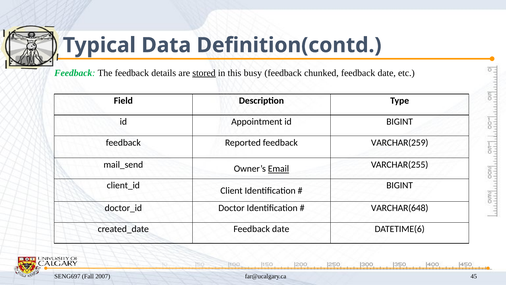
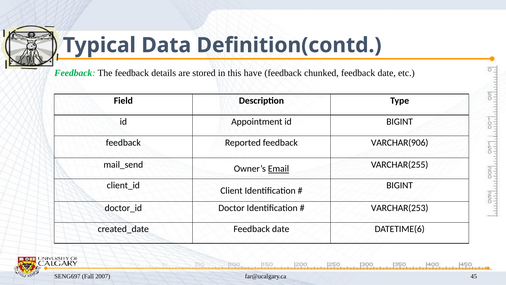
stored underline: present -> none (204, 73)
busy: busy -> have (253, 73)
VARCHAR(259: VARCHAR(259 -> VARCHAR(906 (400, 142)
VARCHAR(648: VARCHAR(648 -> VARCHAR(253 (400, 208)
